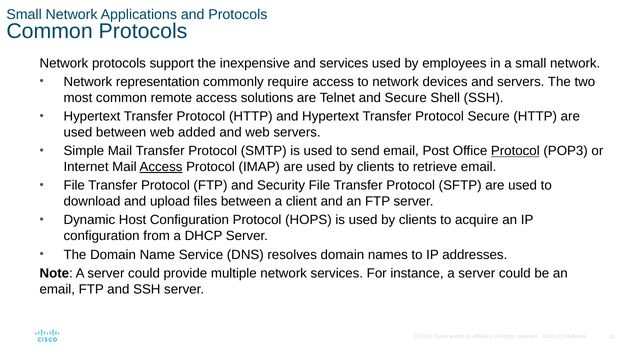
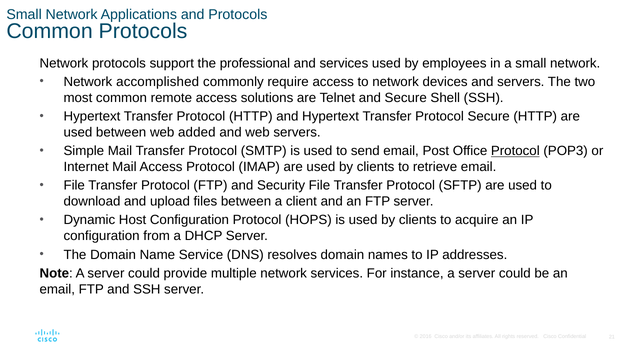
inexpensive: inexpensive -> professional (255, 63)
representation: representation -> accomplished (158, 82)
Access underline: present -> none (161, 167)
